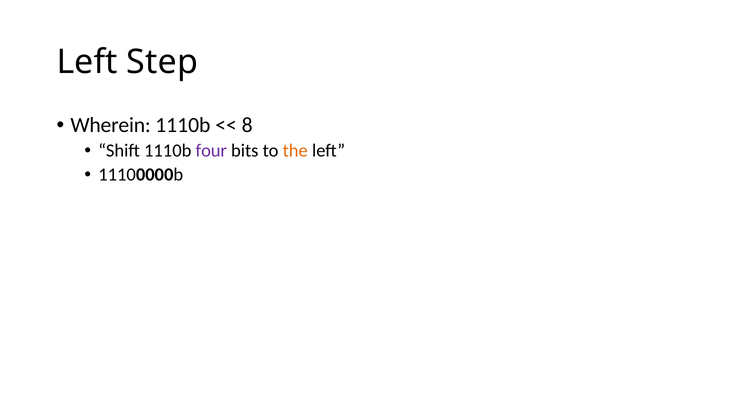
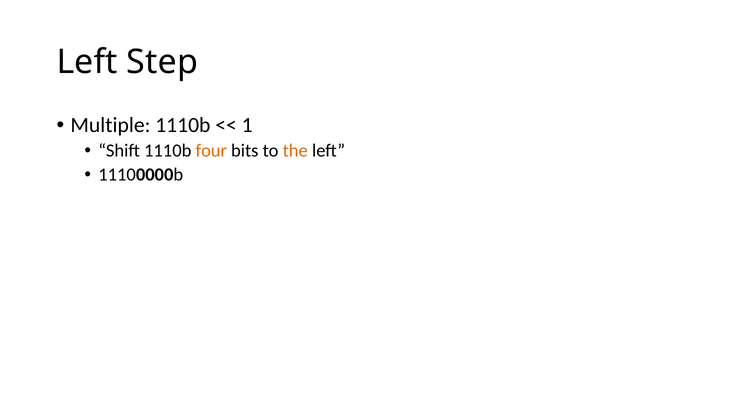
Wherein: Wherein -> Multiple (110, 125)
8: 8 -> 1 (247, 125)
four colour: purple -> orange (211, 151)
